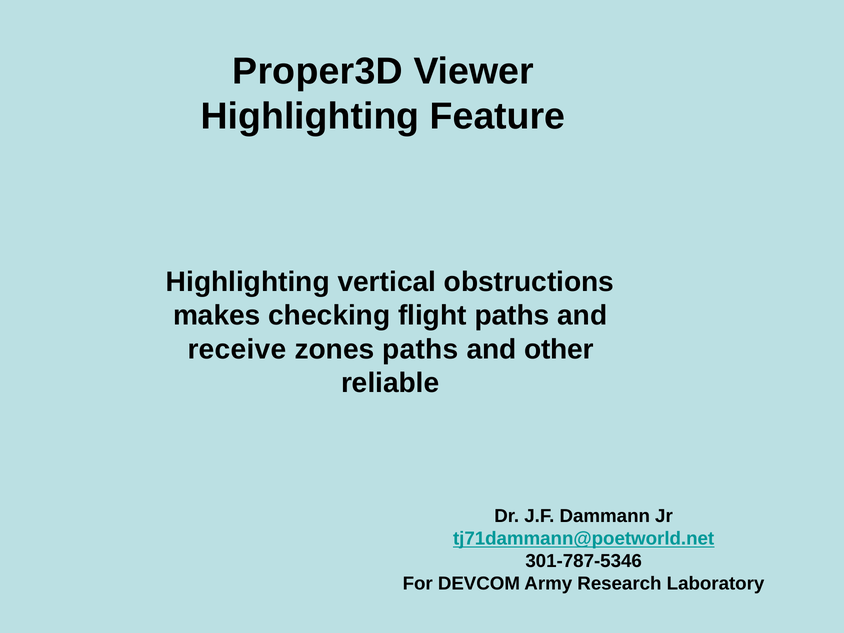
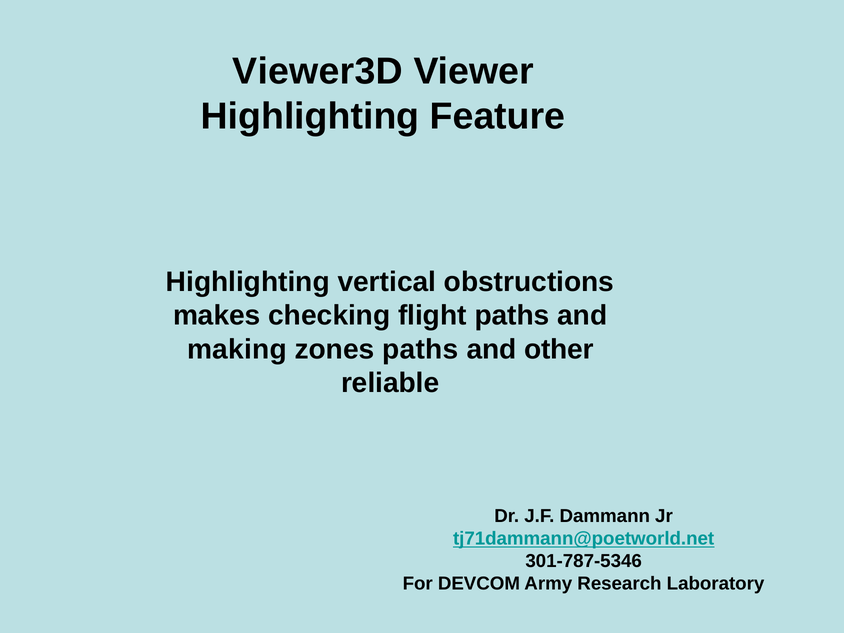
Proper3D: Proper3D -> Viewer3D (318, 72)
receive: receive -> making (237, 349)
